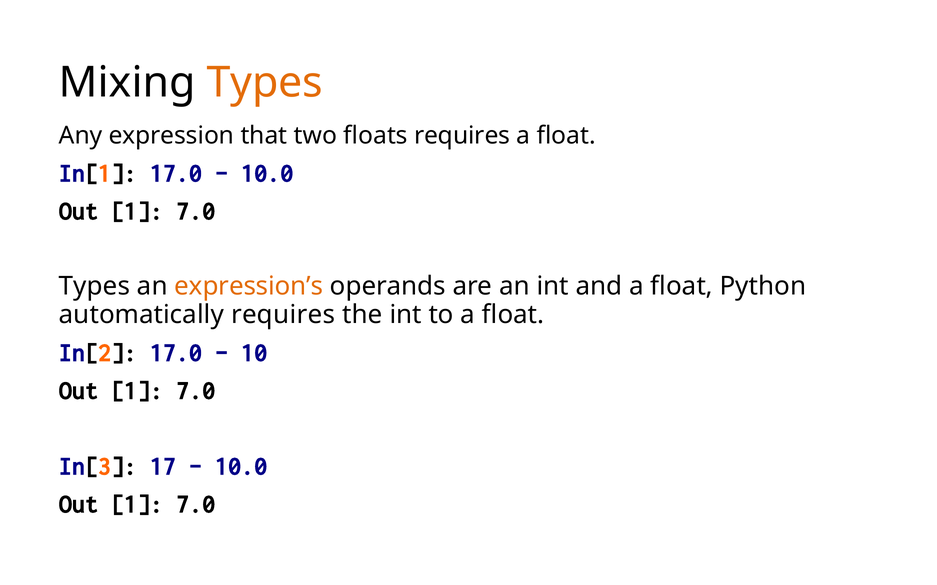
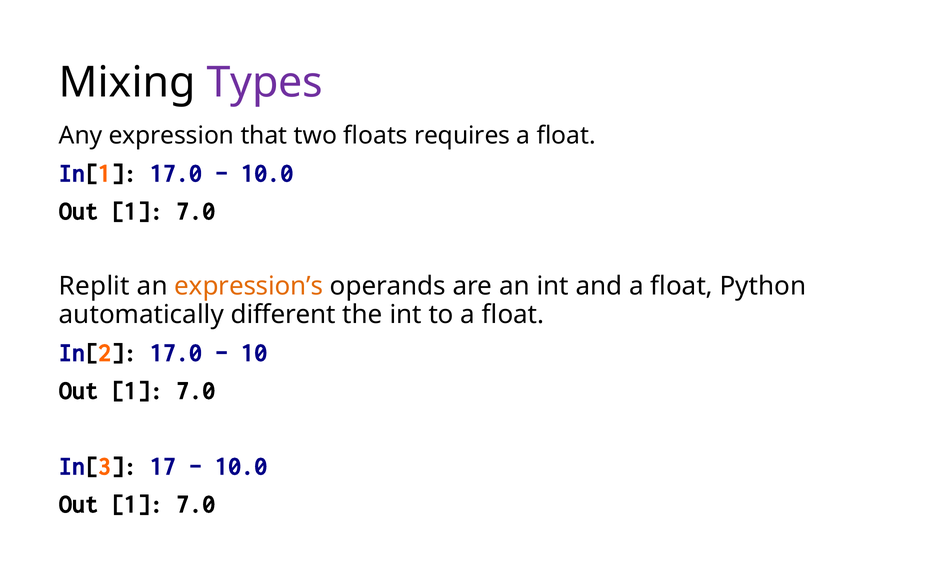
Types colour: orange -> purple (265, 83)
Types: Types -> Replit (94, 287)
automatically requires: requires -> different (283, 315)
